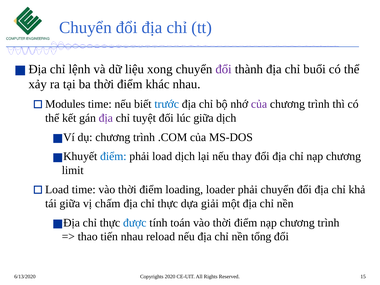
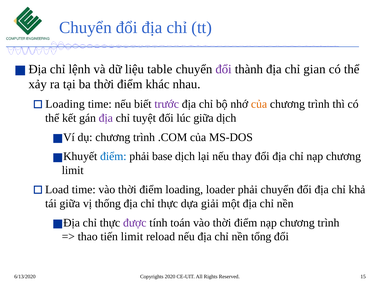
xong: xong -> table (160, 69)
buổi: buổi -> gian (314, 69)
Modules: Modules -> Loading (65, 104)
trước colour: blue -> purple (167, 104)
của colour: purple -> orange (259, 104)
phải load: load -> base (162, 156)
chấm: chấm -> thống (108, 203)
được colour: blue -> purple (135, 223)
tiến nhau: nhau -> limit (132, 237)
